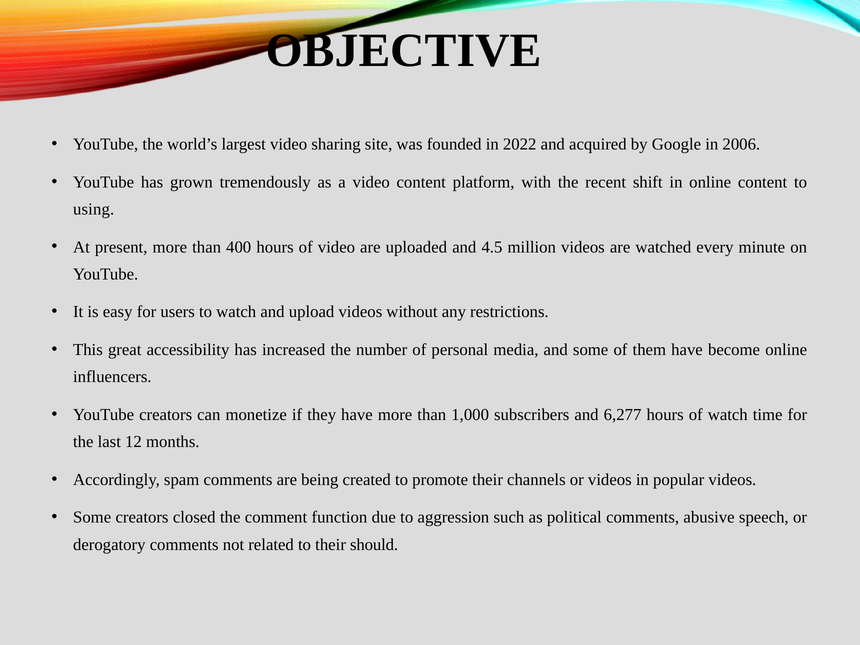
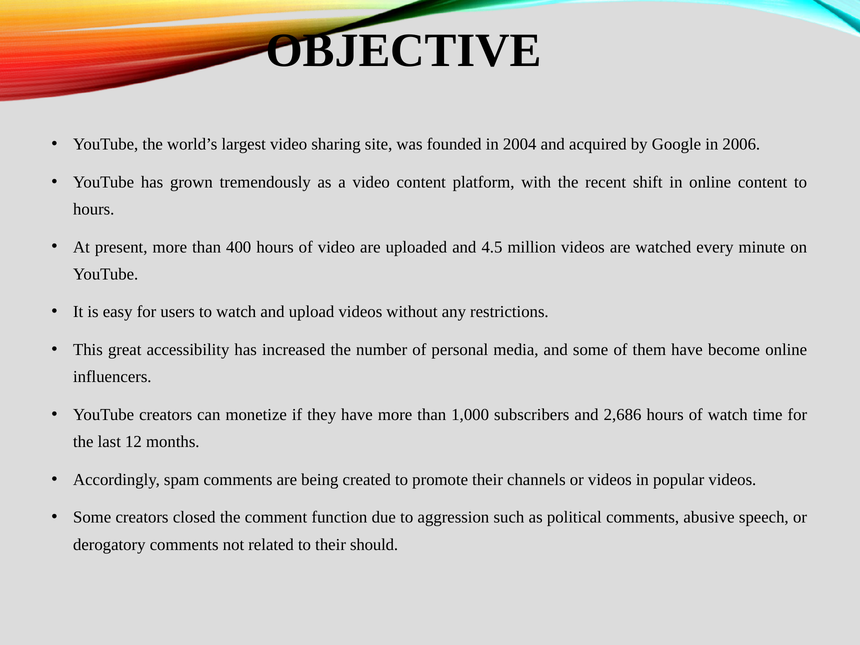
2022: 2022 -> 2004 (520, 144)
using: using -> hours (94, 209)
6,277: 6,277 -> 2,686 (623, 415)
